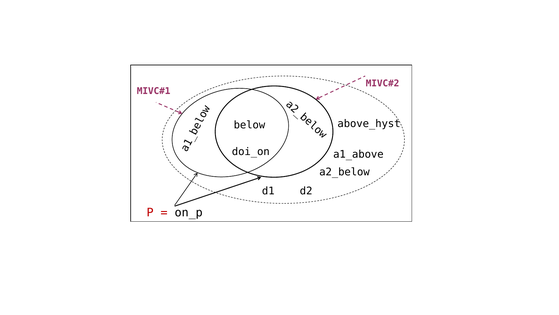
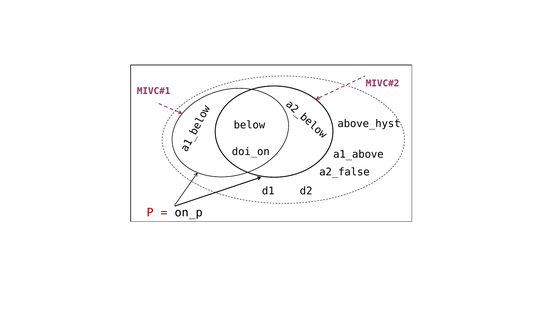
a2_below: a2_below -> a2_false (344, 172)
